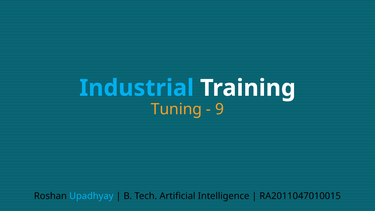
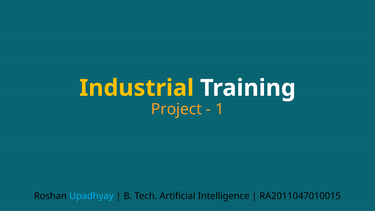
Industrial colour: light blue -> yellow (137, 88)
Tuning: Tuning -> Project (176, 109)
9: 9 -> 1 (220, 109)
